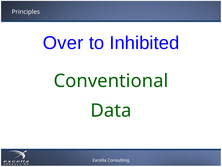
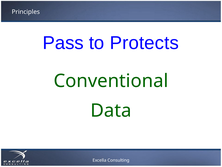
Over: Over -> Pass (63, 43)
Inhibited: Inhibited -> Protects (144, 43)
